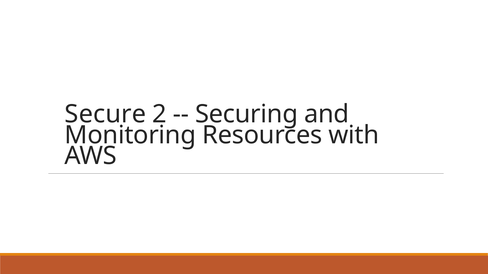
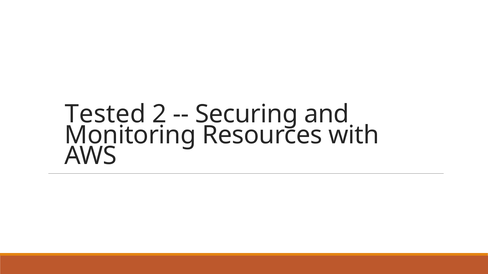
Secure: Secure -> Tested (105, 114)
